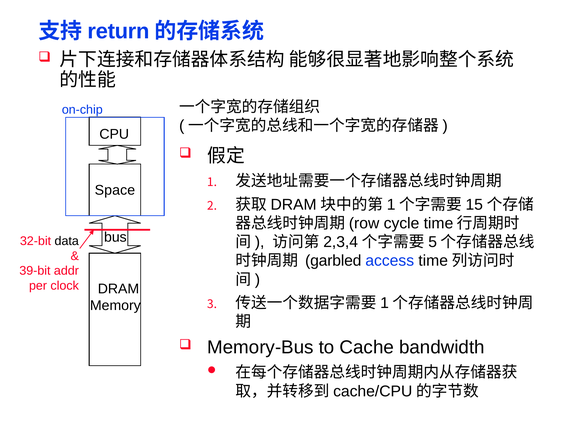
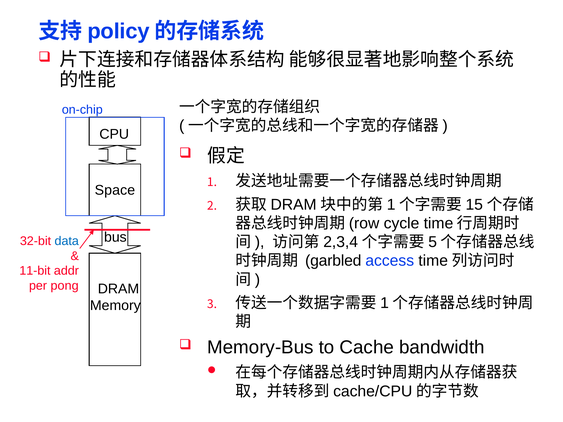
return: return -> policy (118, 31)
data colour: black -> blue (67, 241)
39-bit: 39-bit -> 11-bit (35, 271)
clock: clock -> pong (65, 286)
